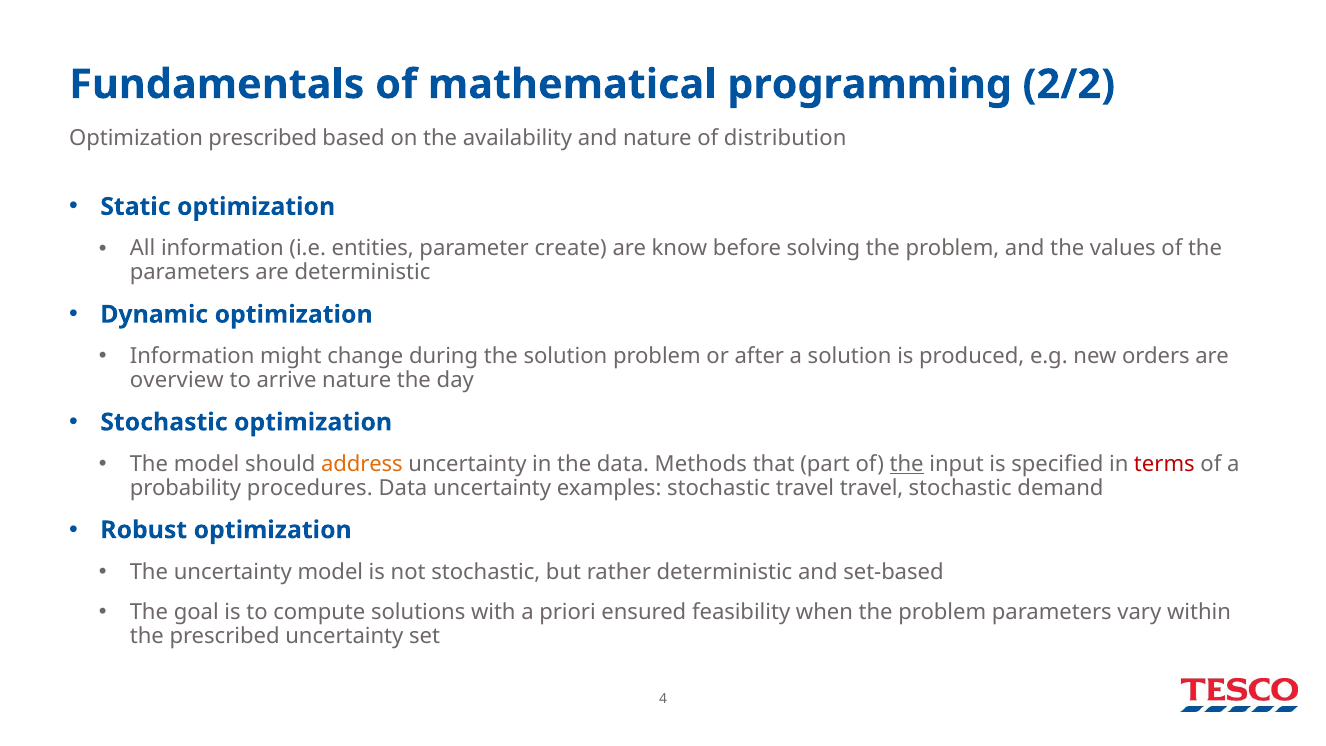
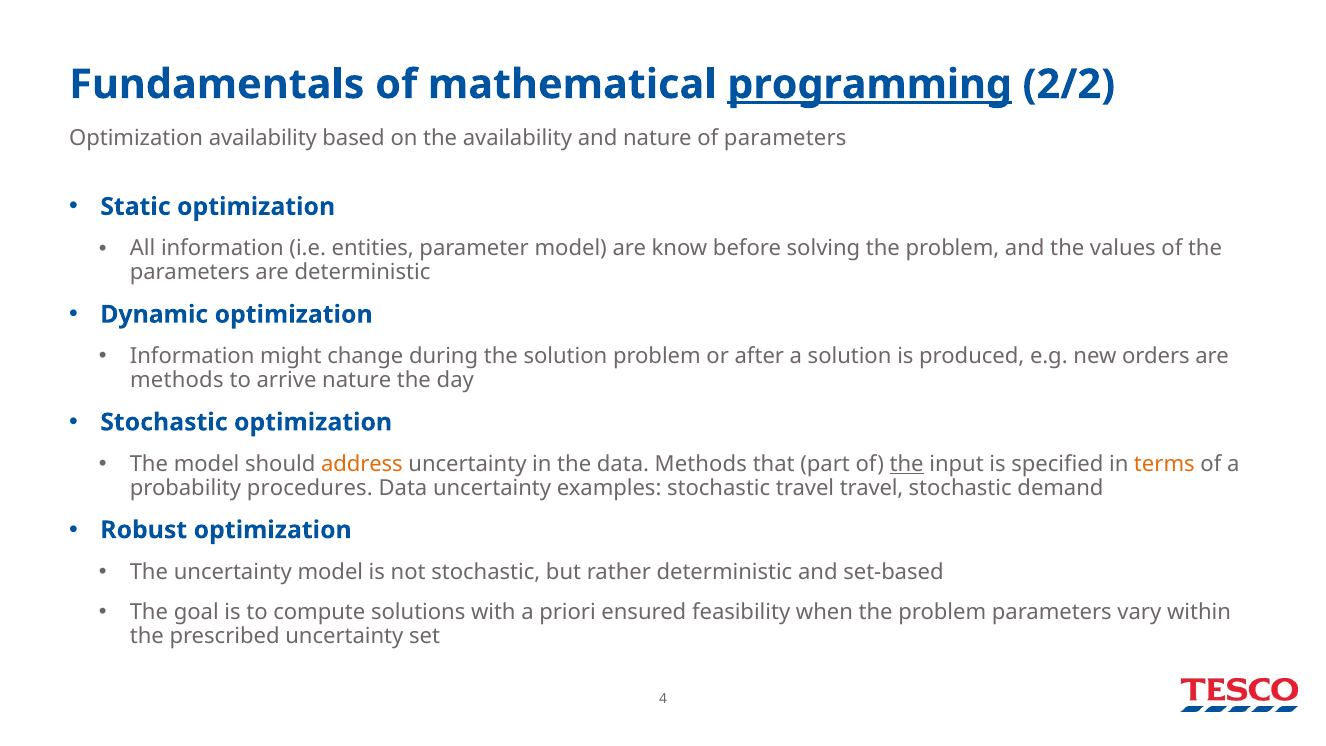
programming underline: none -> present (870, 84)
Optimization prescribed: prescribed -> availability (263, 138)
of distribution: distribution -> parameters (785, 138)
parameter create: create -> model (571, 249)
overview: overview -> methods (177, 380)
terms colour: red -> orange (1164, 464)
